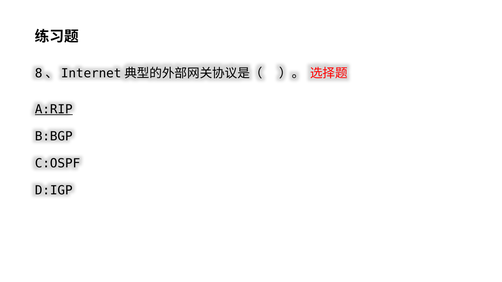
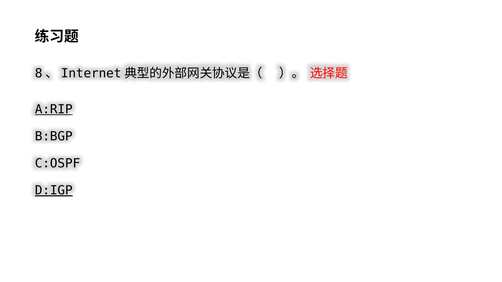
D:IGP underline: none -> present (54, 191)
